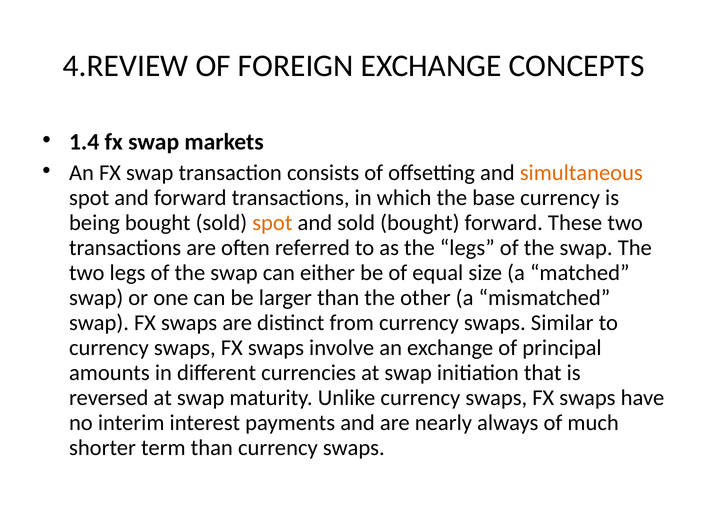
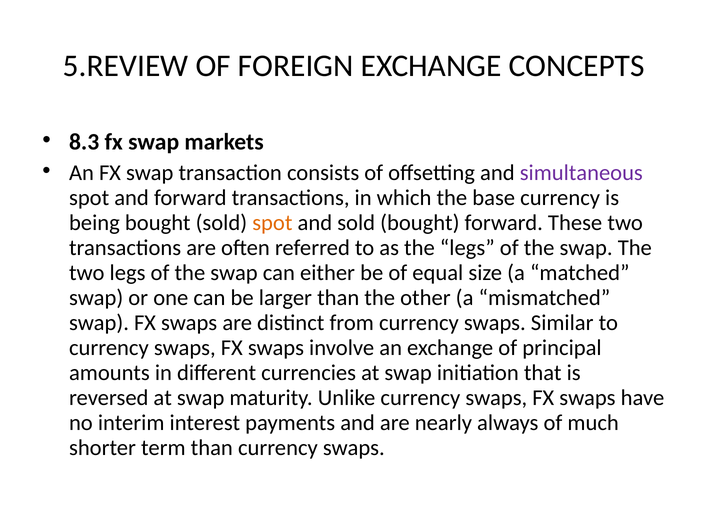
4.REVIEW: 4.REVIEW -> 5.REVIEW (126, 66)
1.4: 1.4 -> 8.3 (84, 142)
simultaneous colour: orange -> purple (581, 173)
